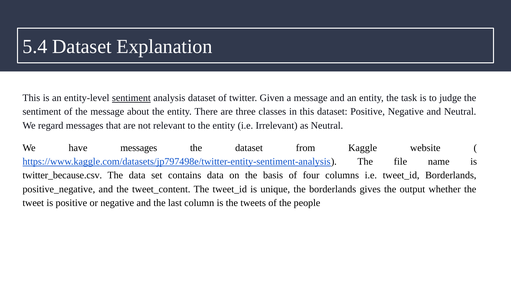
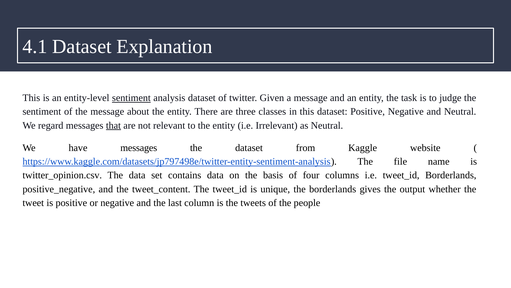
5.4: 5.4 -> 4.1 (35, 46)
that underline: none -> present (113, 125)
twitter_because.csv: twitter_because.csv -> twitter_opinion.csv (62, 175)
